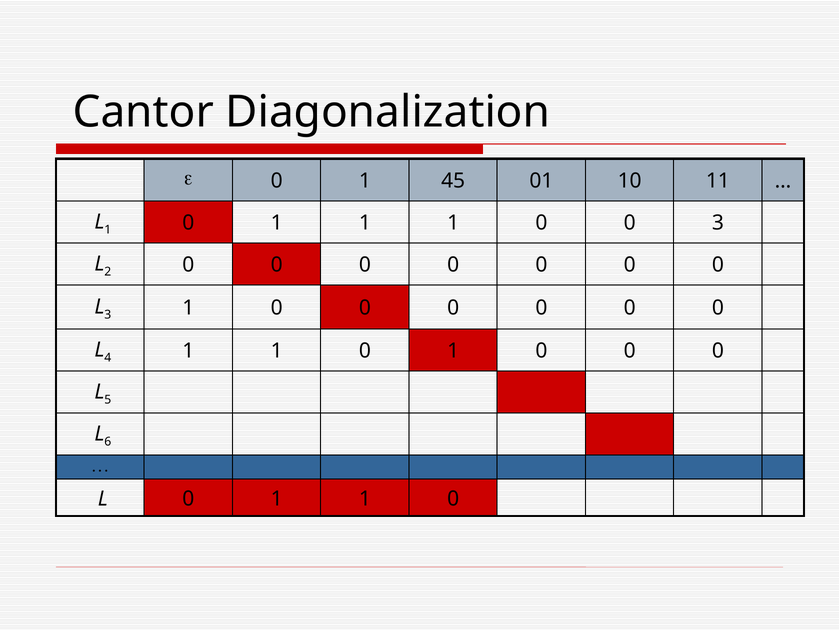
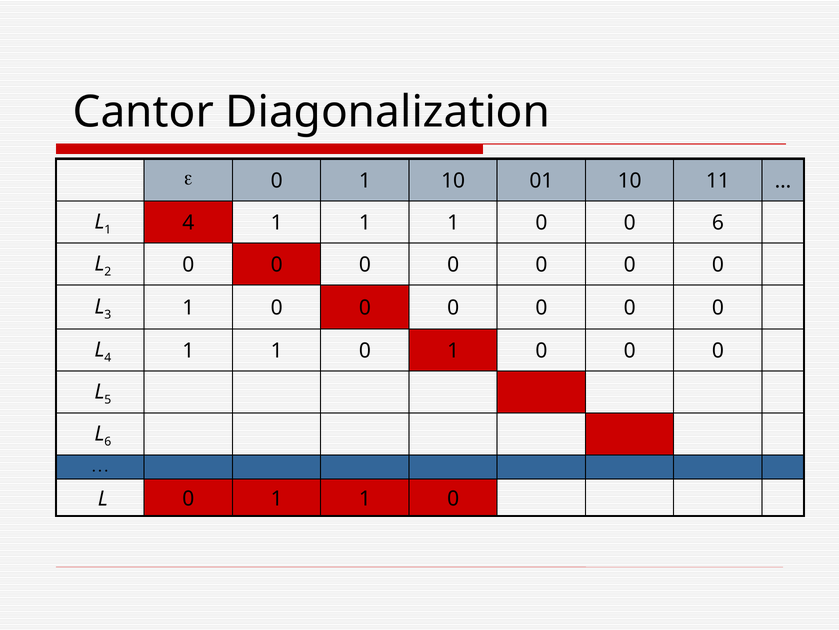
1 45: 45 -> 10 (453, 181)
L 1 0: 0 -> 4 (188, 223)
0 3: 3 -> 6 (718, 223)
